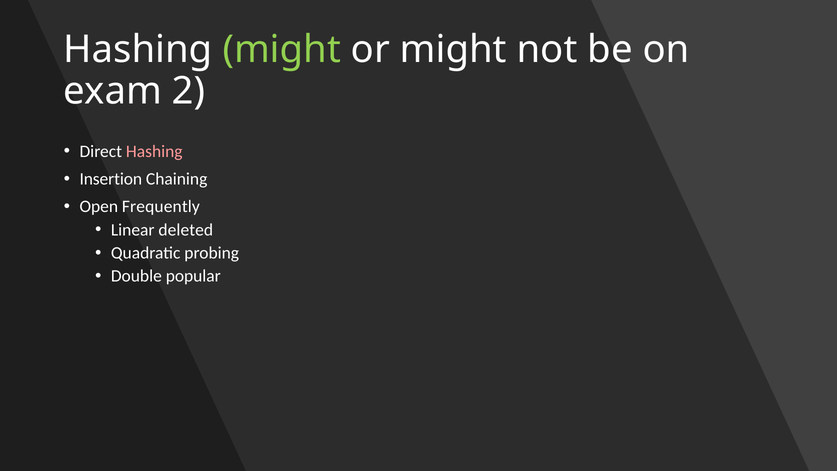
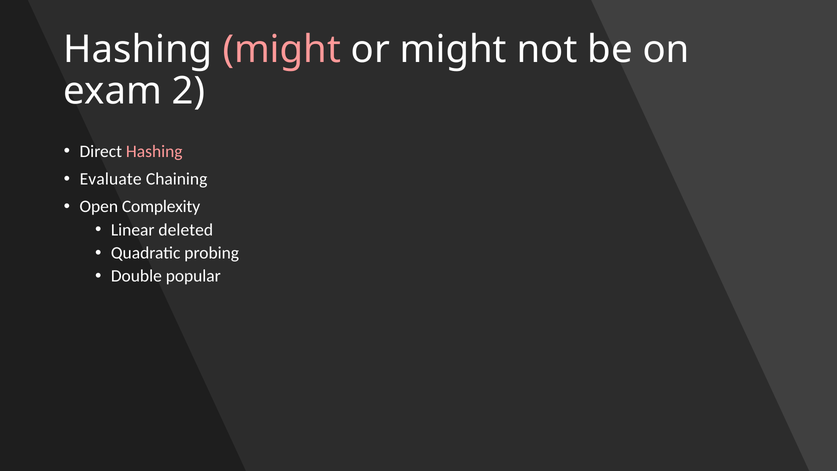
might colour: light green -> pink (282, 50)
Insertion: Insertion -> Evaluate (111, 179)
Frequently: Frequently -> Complexity (161, 206)
